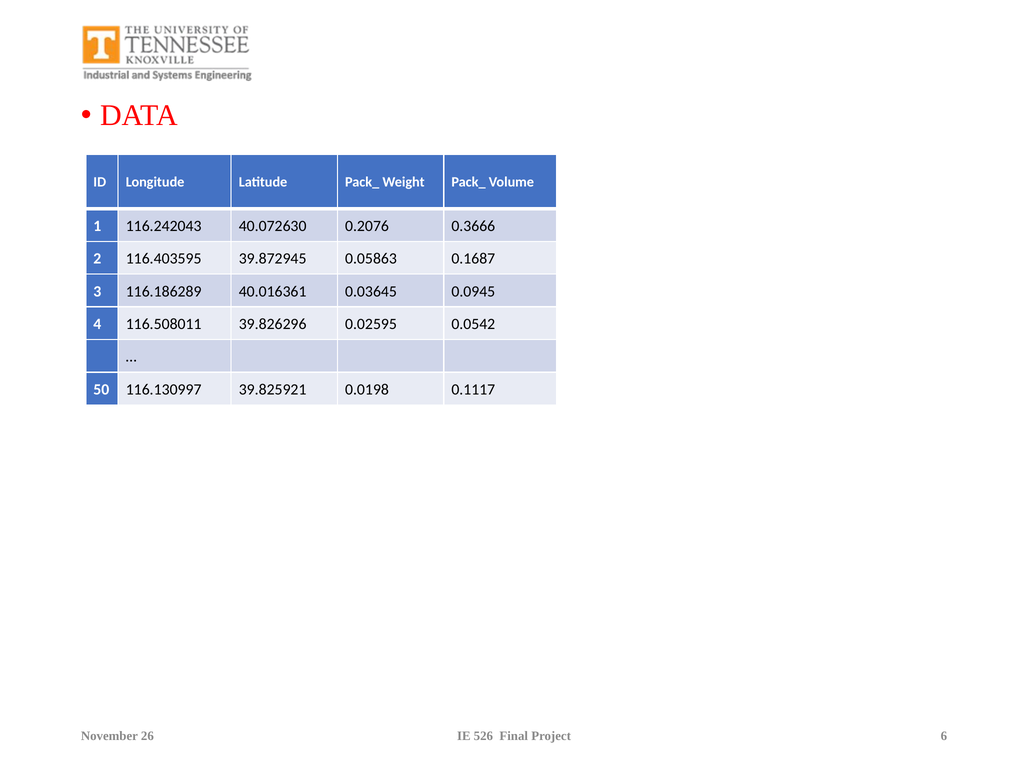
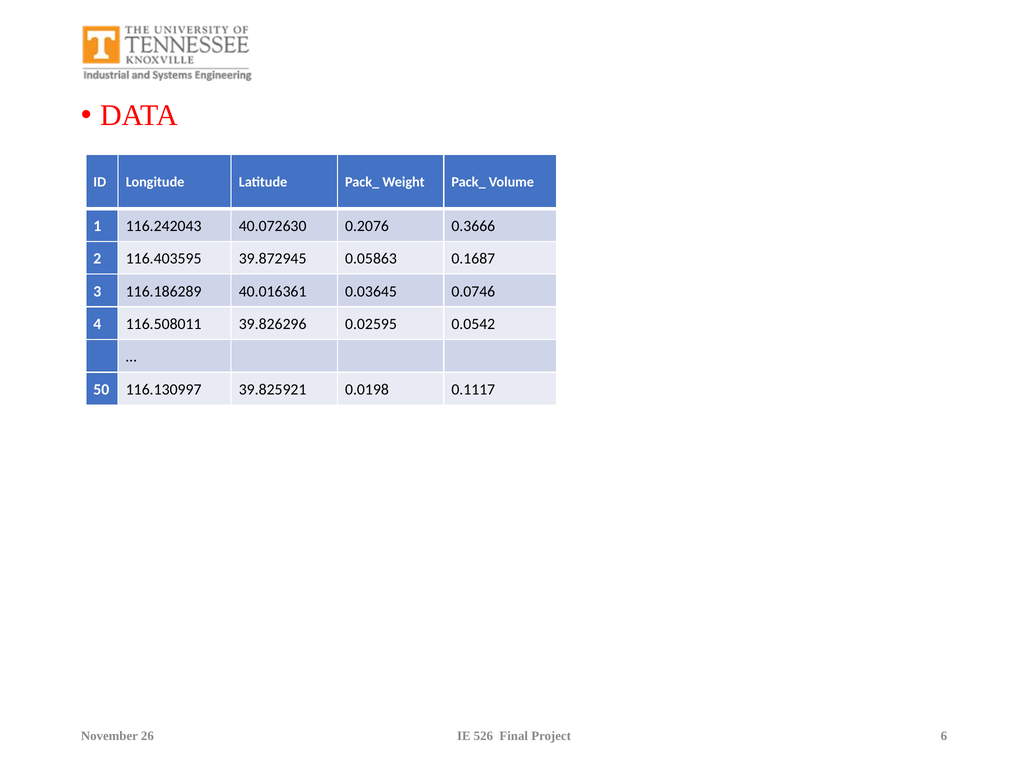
0.0945: 0.0945 -> 0.0746 (473, 291)
